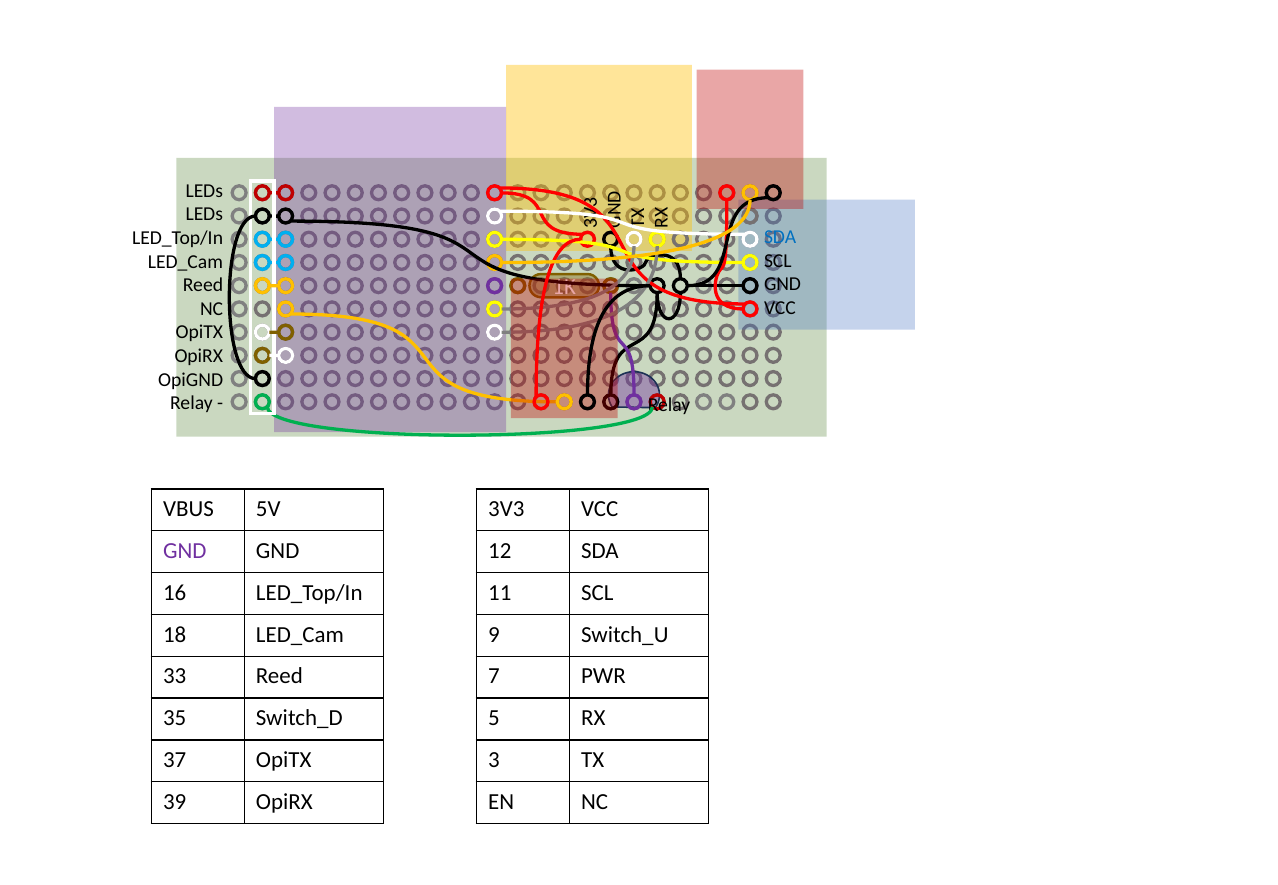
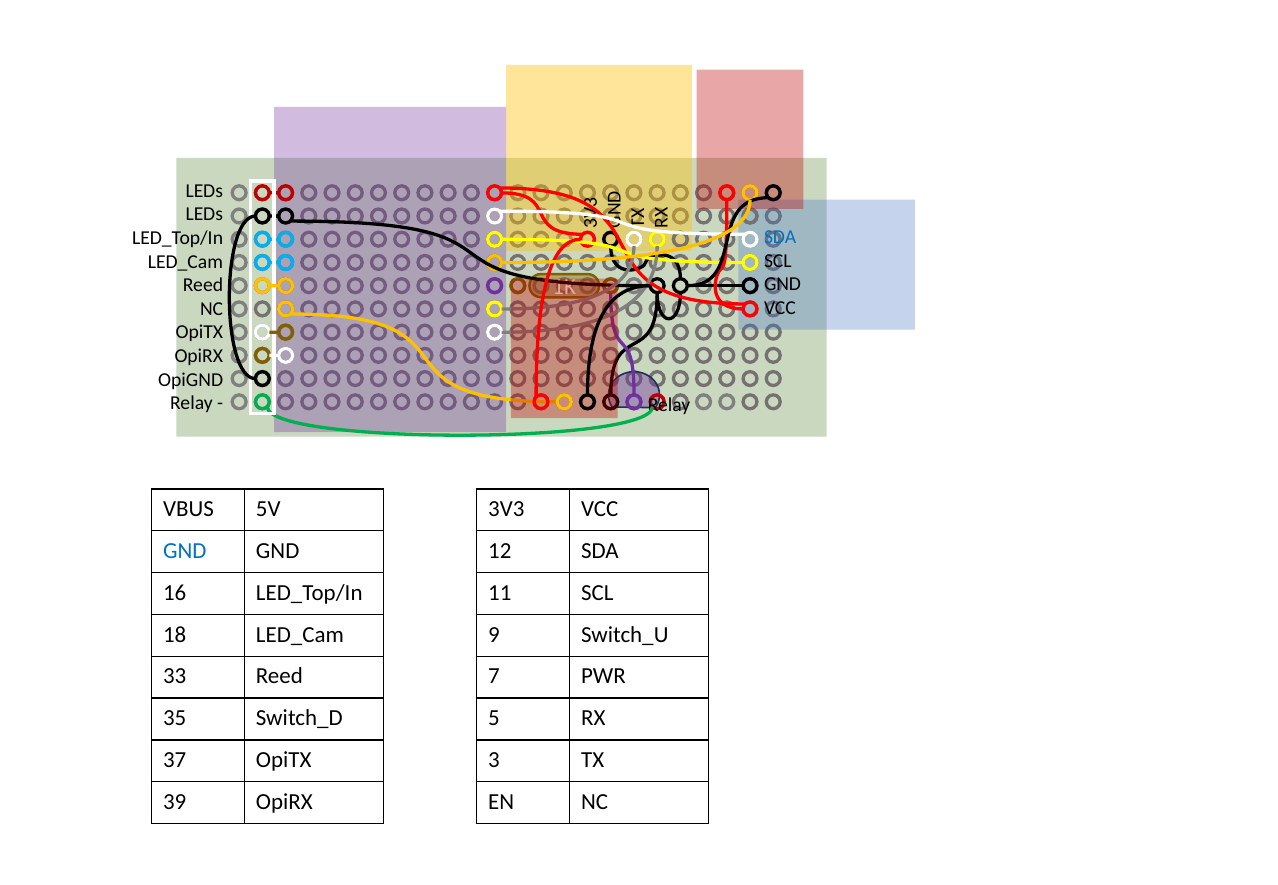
GND colour: purple -> blue (185, 551)
